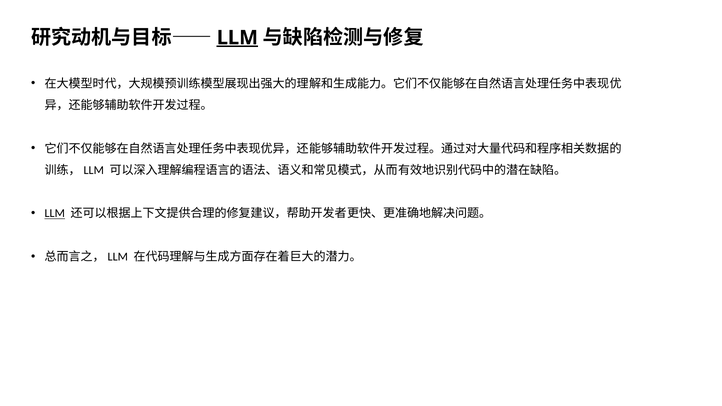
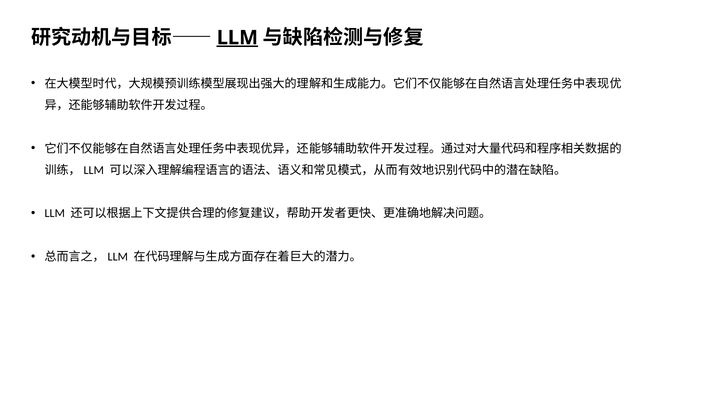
LLM underline: present -> none (55, 214)
